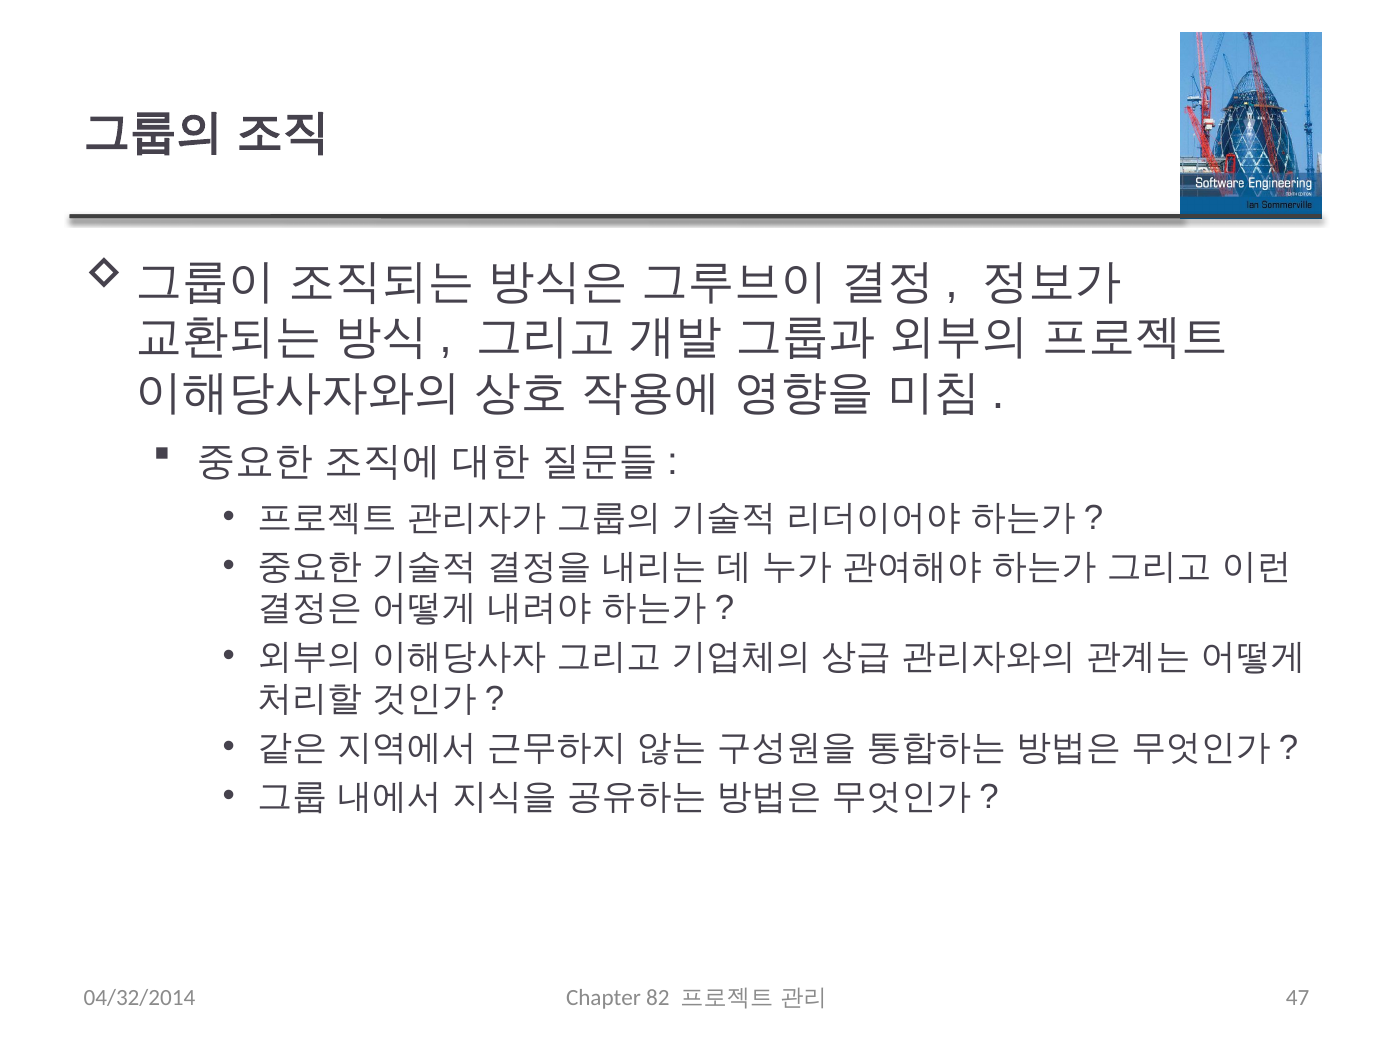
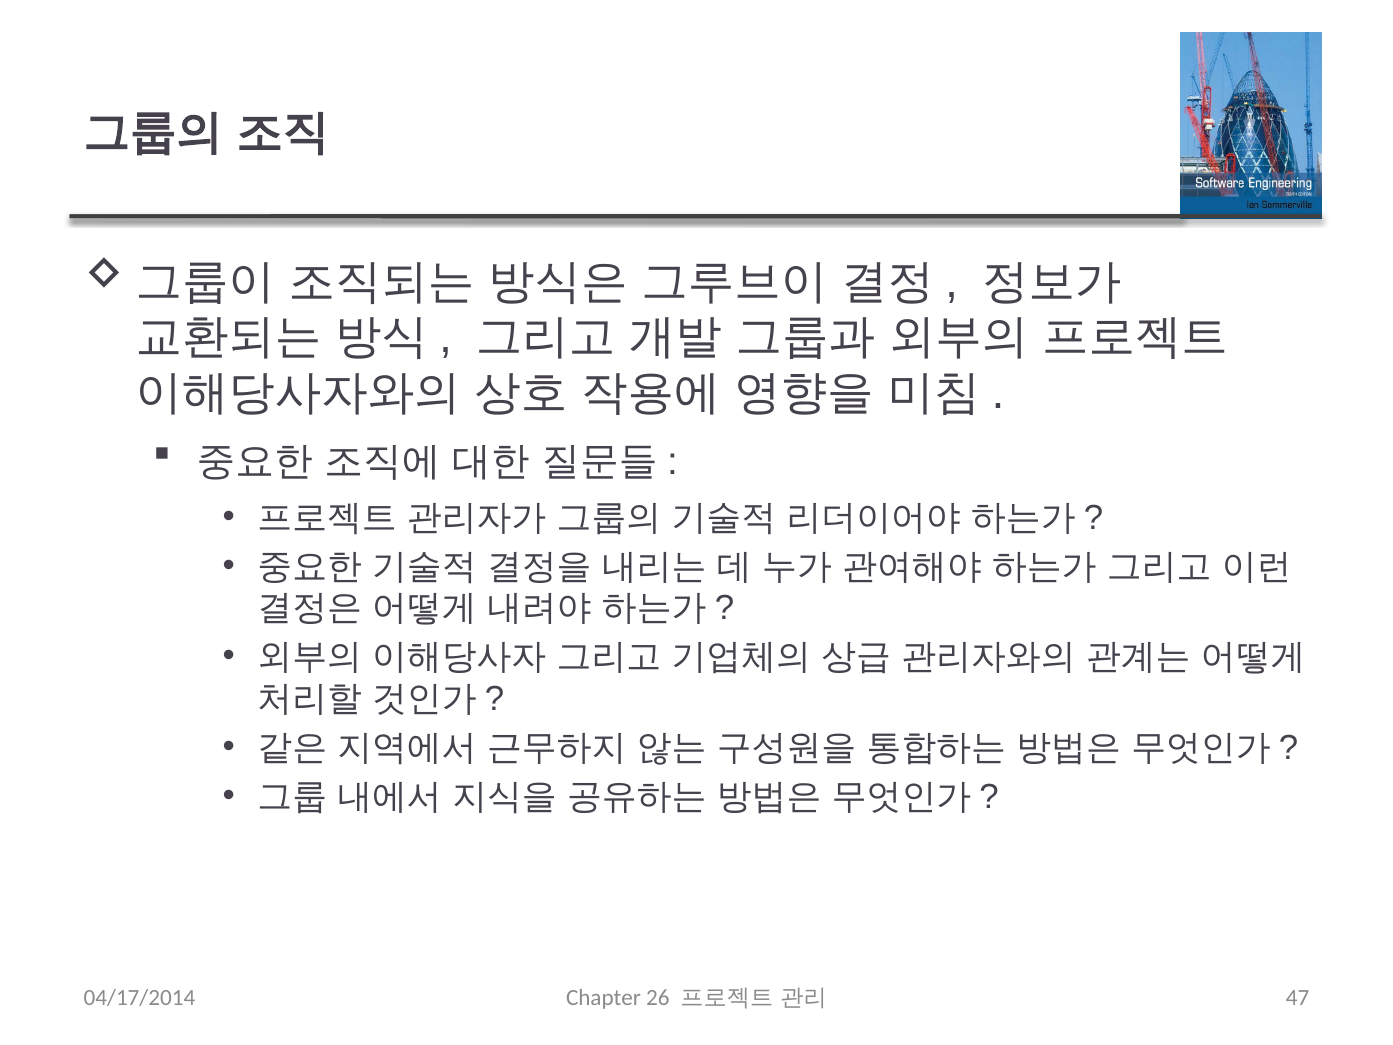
04/32/2014: 04/32/2014 -> 04/17/2014 (139, 998)
82: 82 -> 26 (658, 998)
